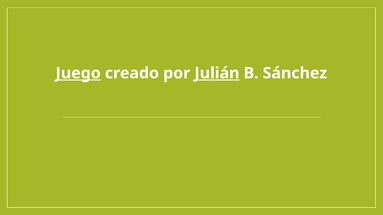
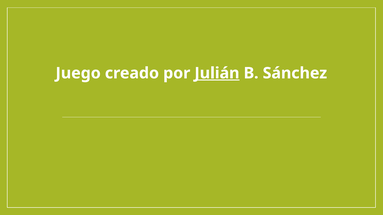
Juego underline: present -> none (78, 73)
